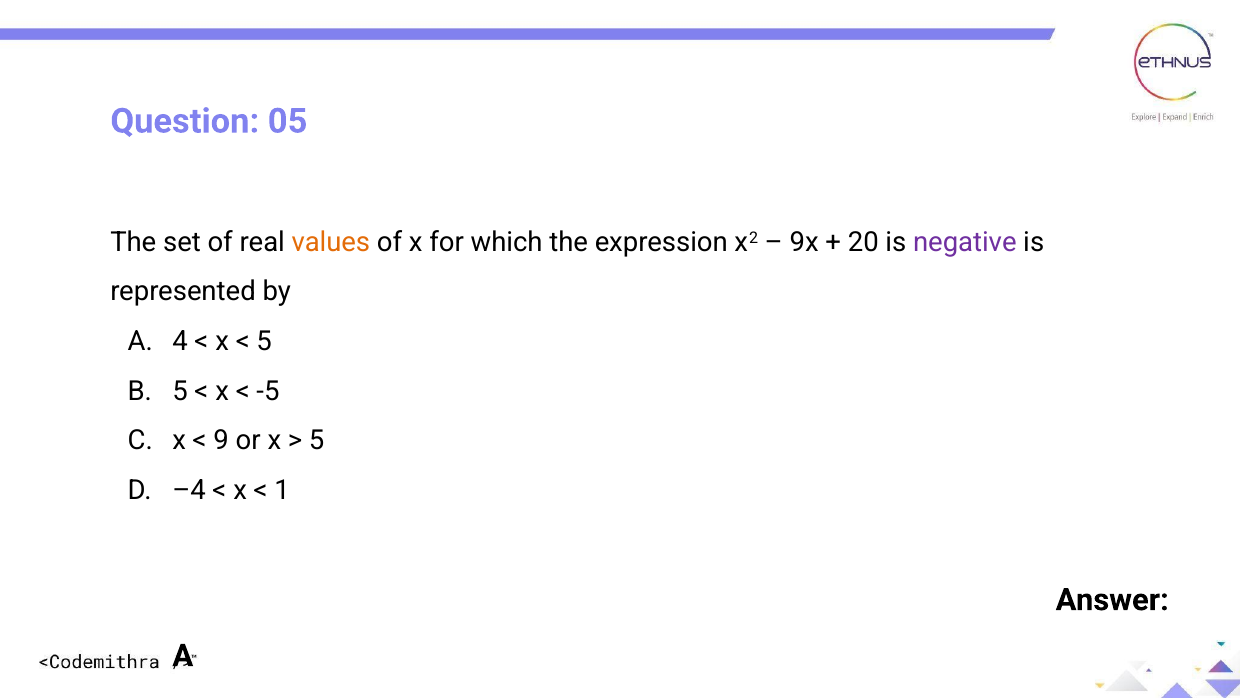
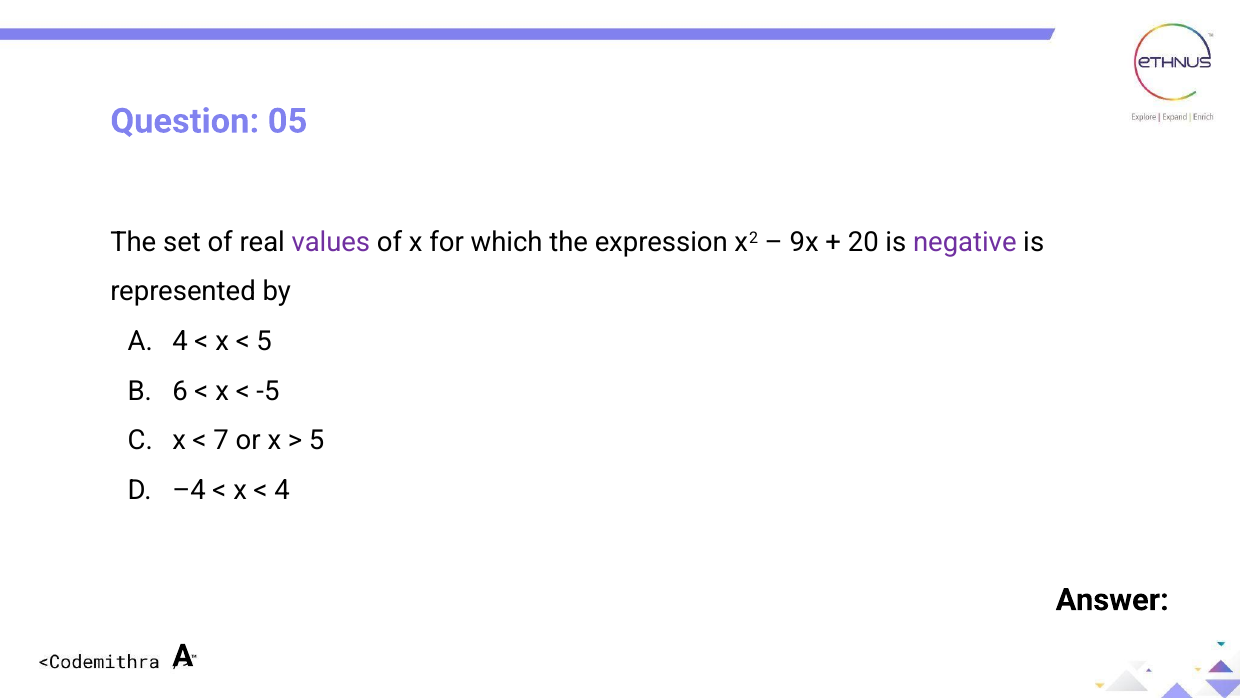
values colour: orange -> purple (331, 242)
5: 5 -> 6 (180, 391)
9: 9 -> 7 (221, 440)
1: 1 -> 4 (282, 490)
